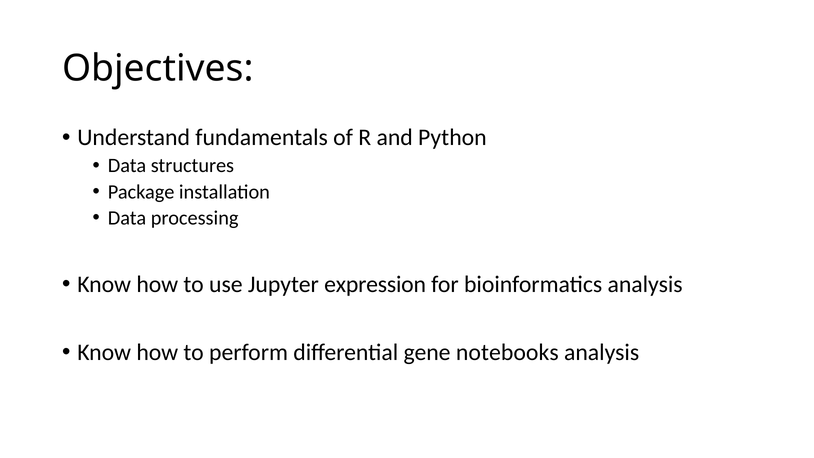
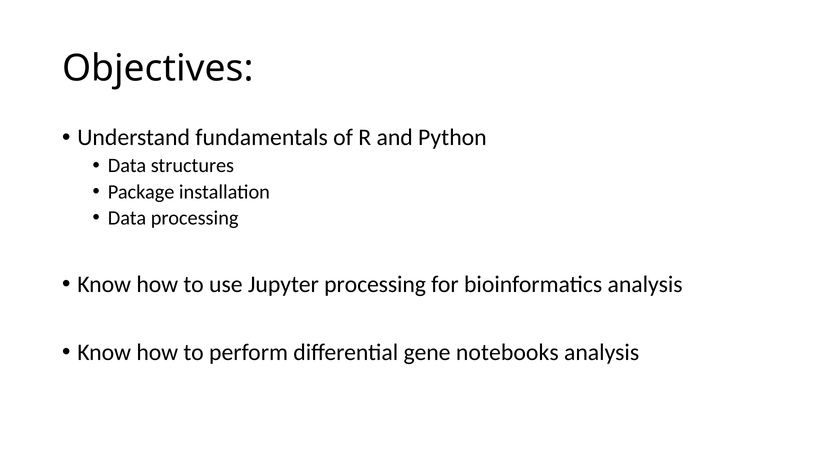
Jupyter expression: expression -> processing (375, 284)
